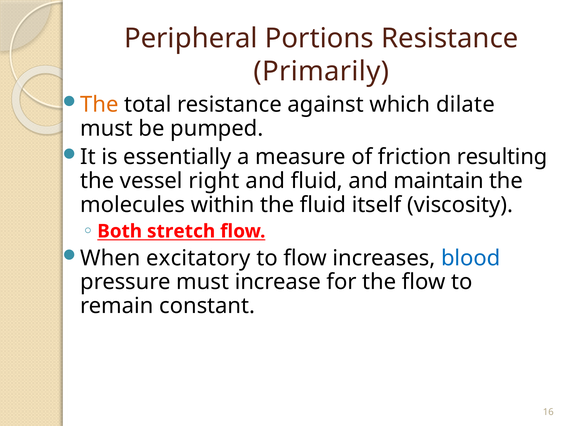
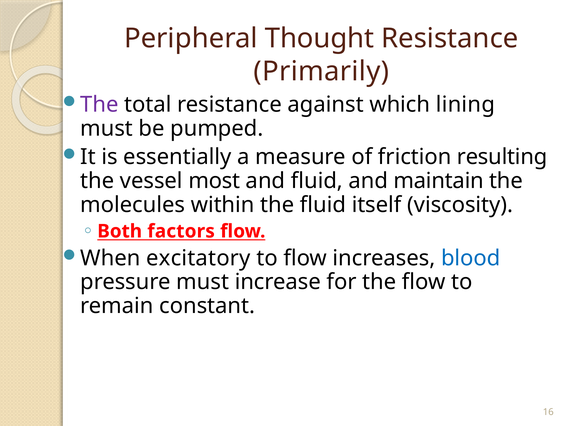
Portions: Portions -> Thought (319, 38)
The colour: orange -> purple (99, 104)
dilate: dilate -> lining (465, 104)
right: right -> most (214, 181)
stretch: stretch -> factors (181, 231)
